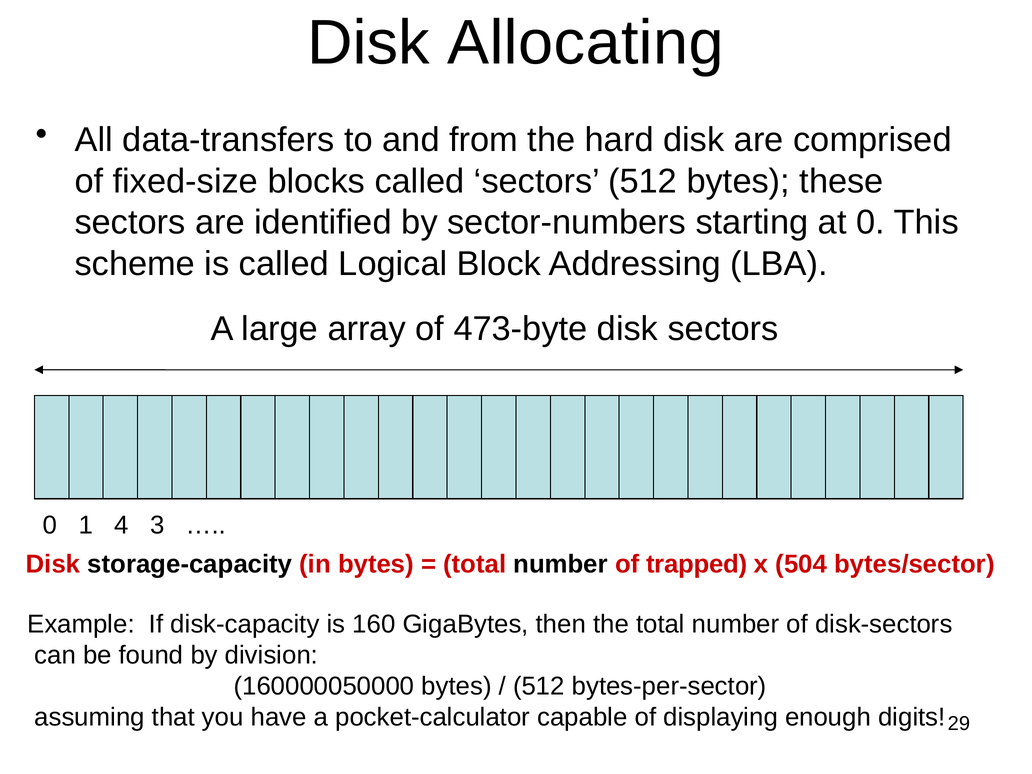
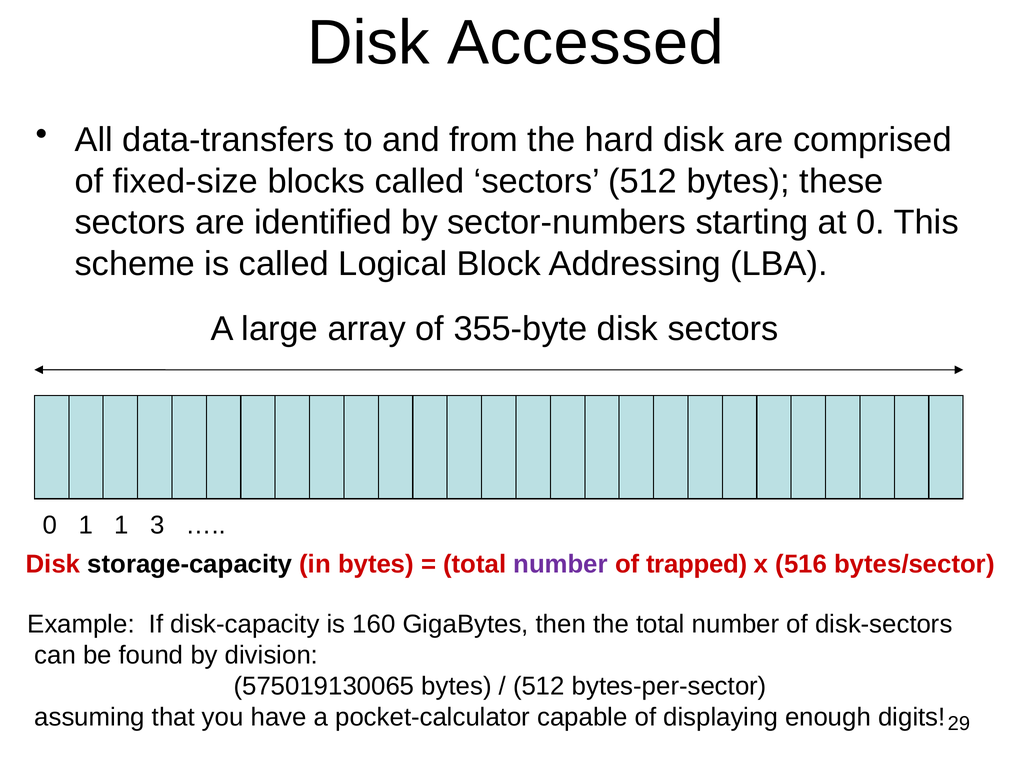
Allocating: Allocating -> Accessed (585, 43)
473-byte: 473-byte -> 355-byte (520, 329)
1 4: 4 -> 1 (121, 525)
number colour: black -> purple (561, 564)
504: 504 -> 516 (801, 564)
160000050000: 160000050000 -> 575019130065 (324, 686)
